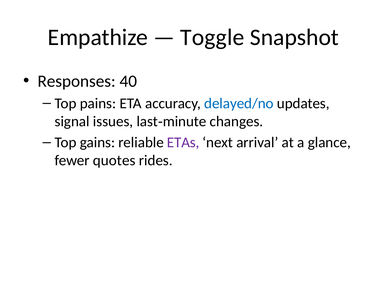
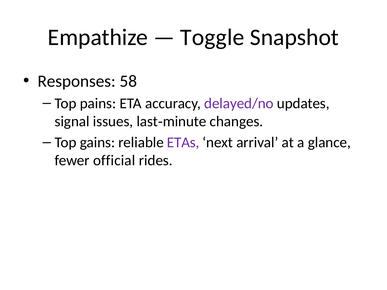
40: 40 -> 58 (128, 81)
delayed/no colour: blue -> purple (239, 103)
quotes: quotes -> official (114, 161)
